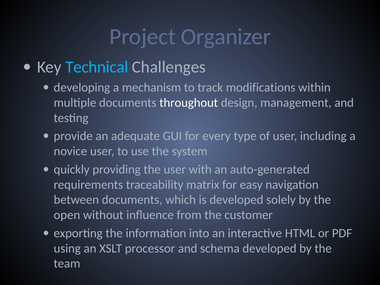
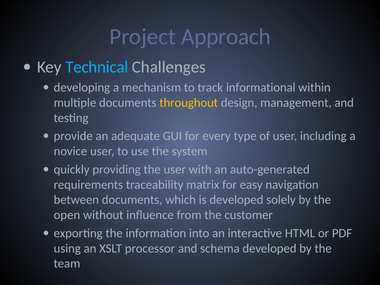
Organizer: Organizer -> Approach (226, 37)
modifications: modifications -> informational (261, 87)
throughout colour: white -> yellow (189, 103)
